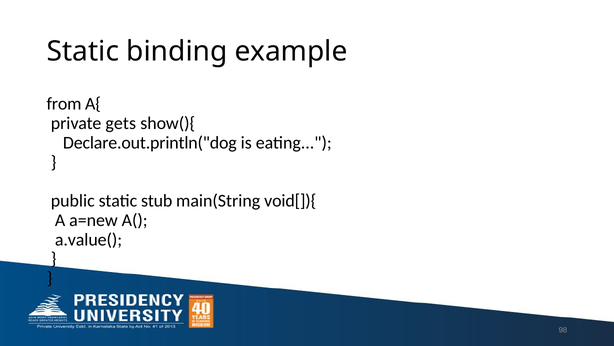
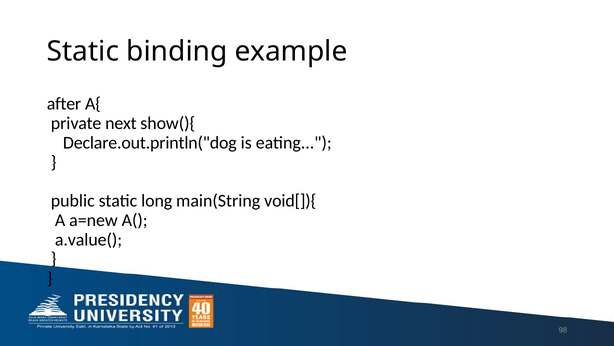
from: from -> after (64, 104)
gets: gets -> next (121, 123)
stub: stub -> long (157, 201)
